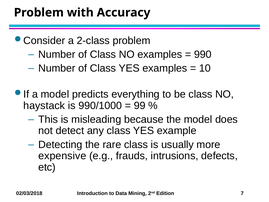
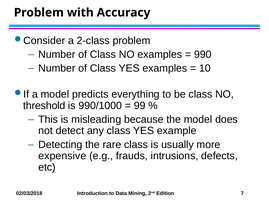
haystack: haystack -> threshold (44, 105)
